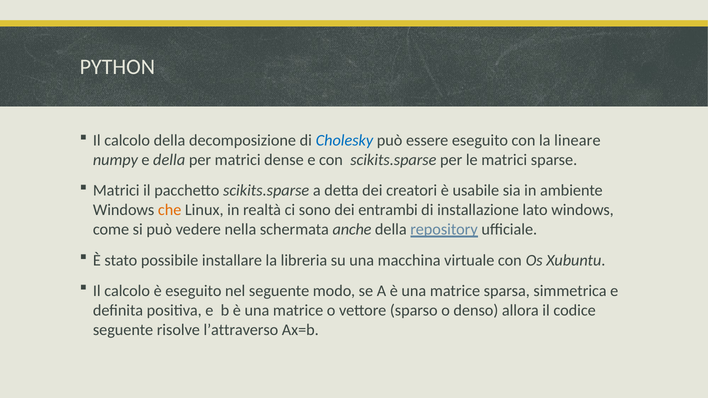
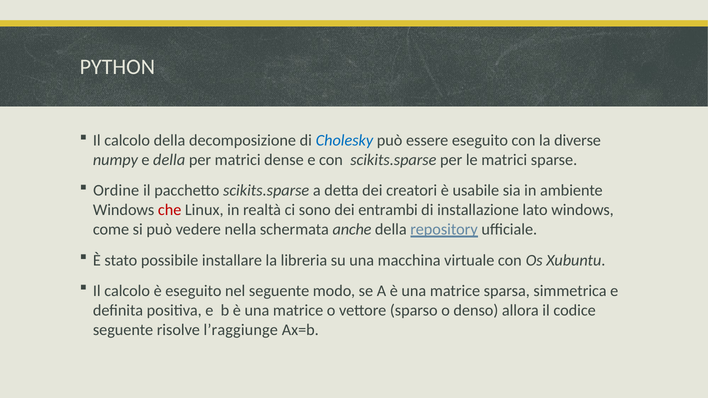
lineare: lineare -> diverse (578, 141)
Matrici: Matrici -> Ordine (116, 191)
che colour: orange -> red (170, 210)
l’attraverso: l’attraverso -> l’raggiunge (241, 330)
